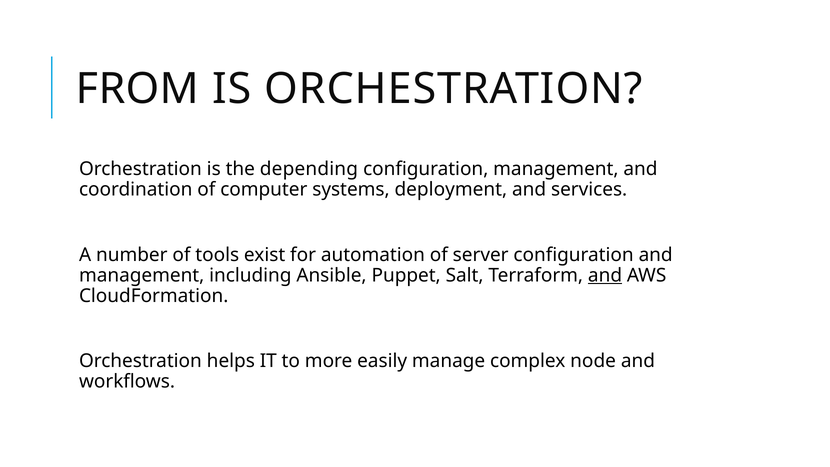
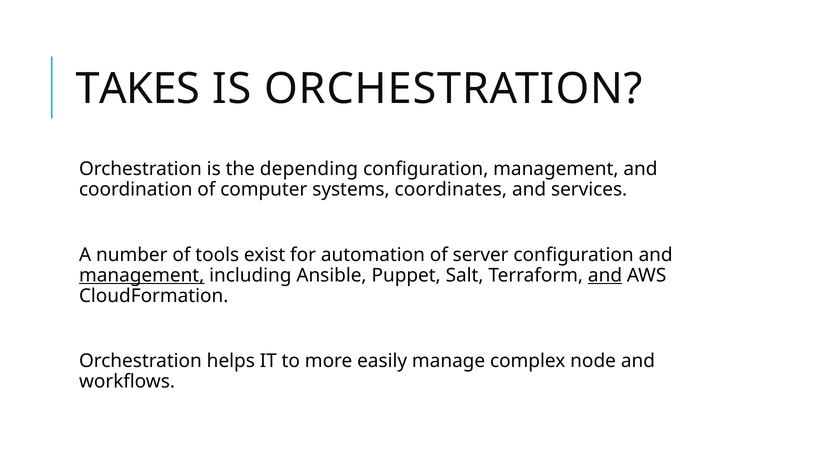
FROM: FROM -> TAKES (138, 89)
deployment: deployment -> coordinates (451, 189)
management underline: none -> present (142, 275)
